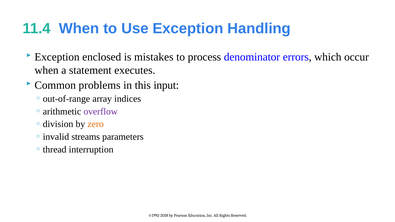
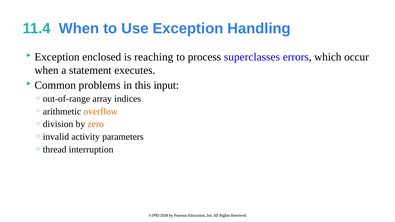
mistakes: mistakes -> reaching (154, 57)
denominator: denominator -> superclasses (252, 57)
overflow colour: purple -> orange (101, 112)
streams: streams -> activity (86, 137)
